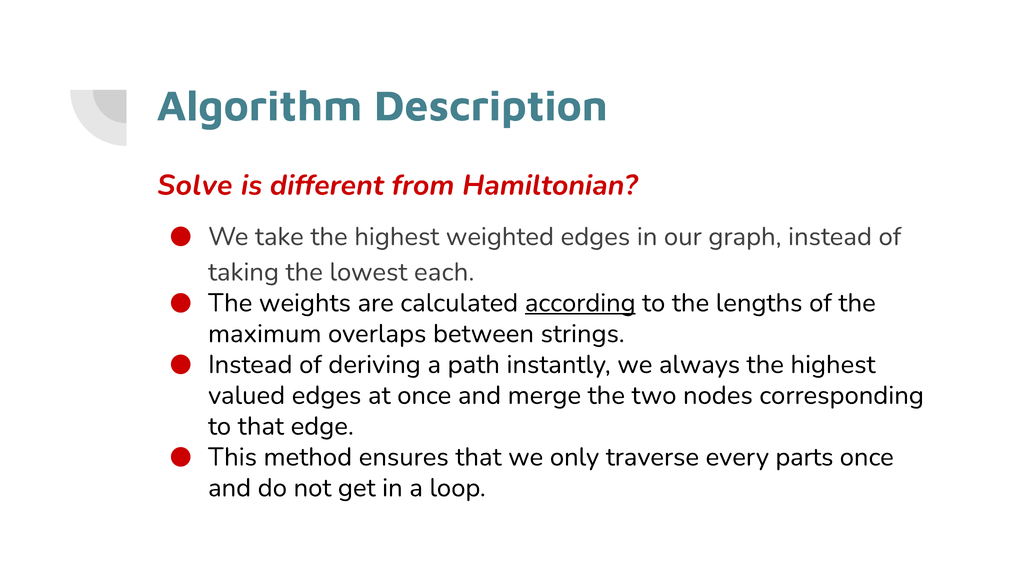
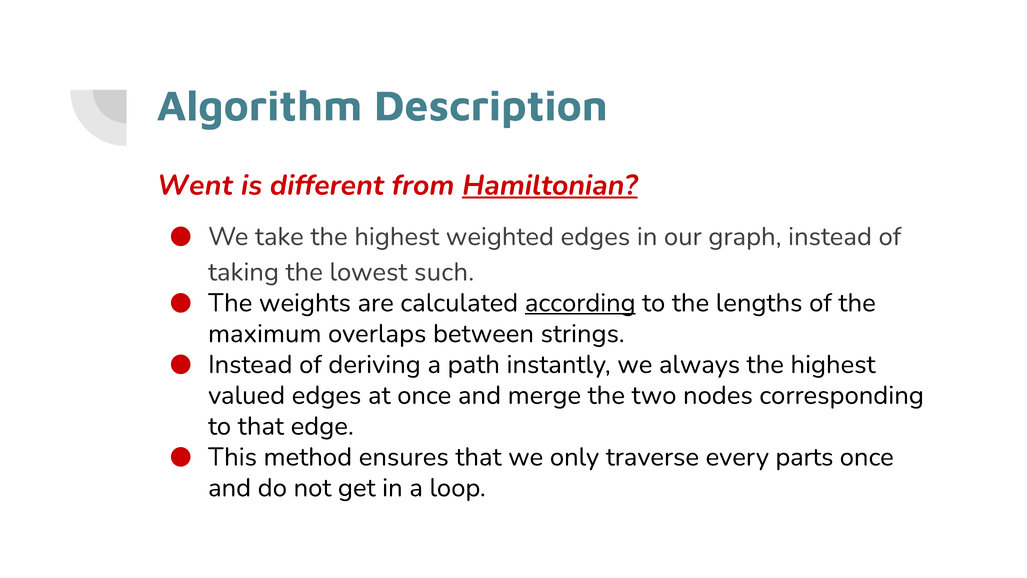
Solve: Solve -> Went (195, 185)
Hamiltonian underline: none -> present (550, 185)
each: each -> such (444, 272)
